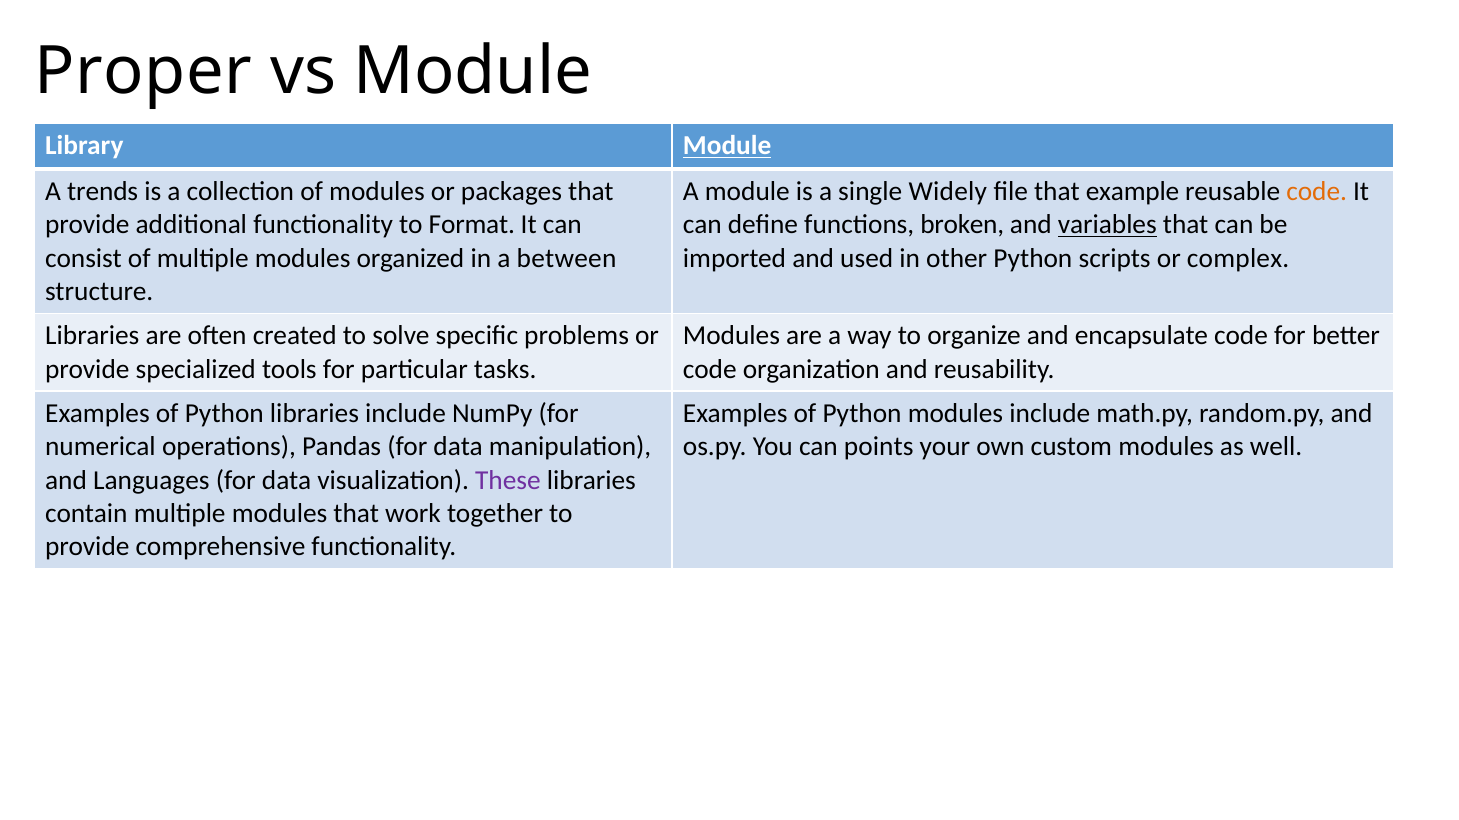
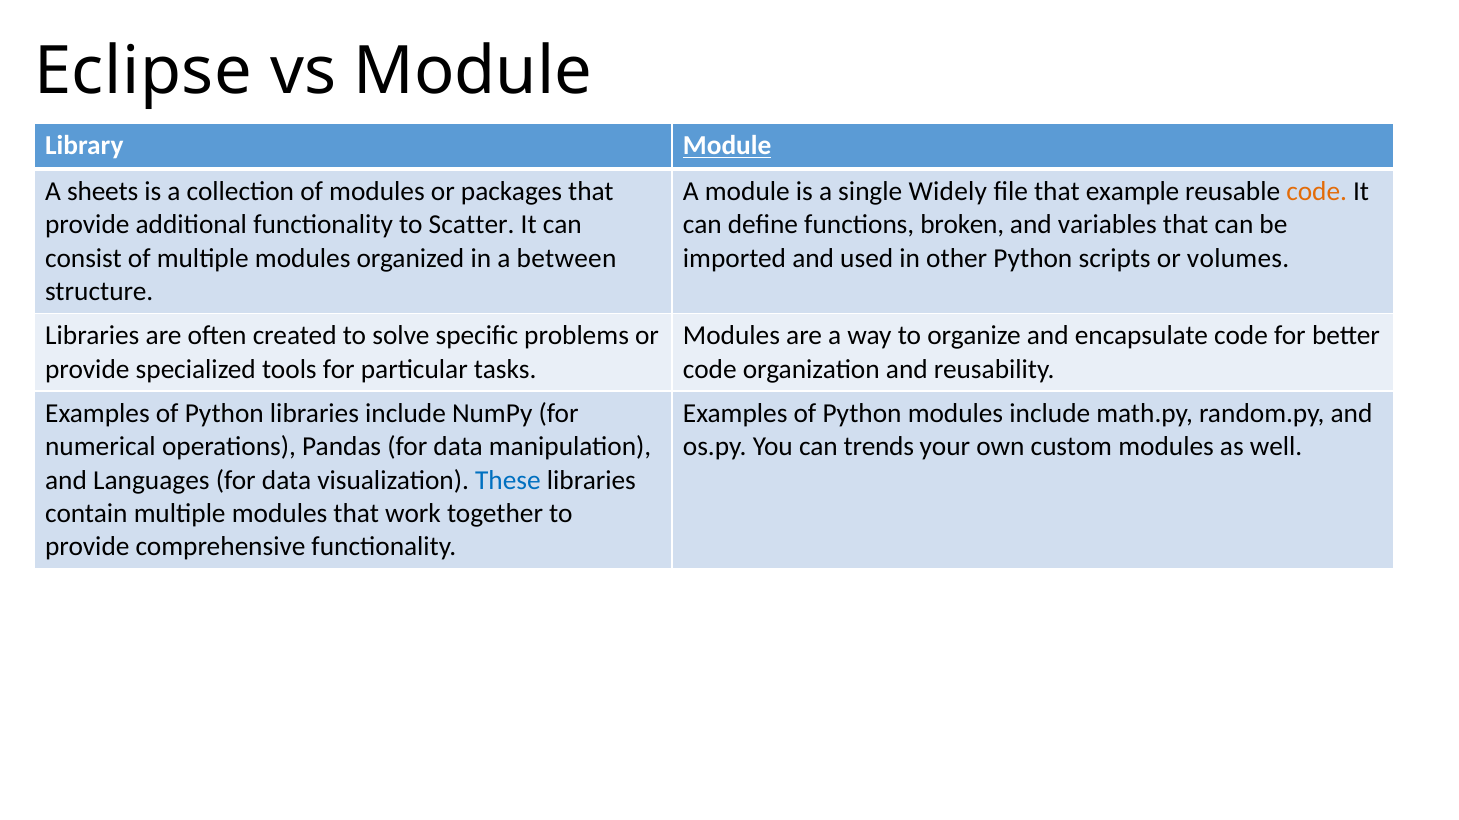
Proper: Proper -> Eclipse (143, 71)
trends: trends -> sheets (103, 192)
Format: Format -> Scatter (472, 225)
variables underline: present -> none (1107, 225)
complex: complex -> volumes (1238, 258)
points: points -> trends (879, 447)
These colour: purple -> blue (508, 481)
